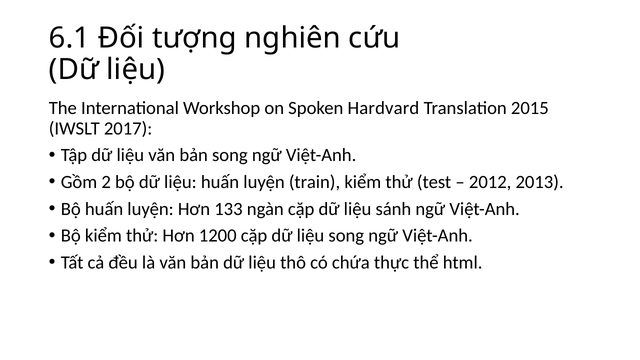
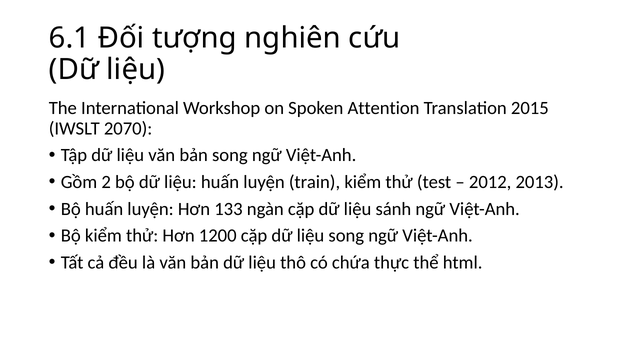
Hardvard: Hardvard -> Attention (384, 108)
2017: 2017 -> 2070 (128, 128)
